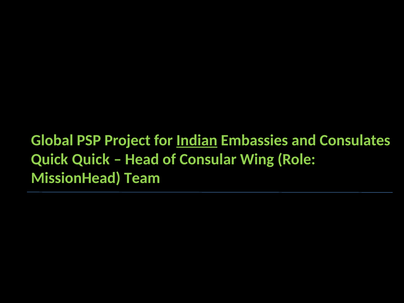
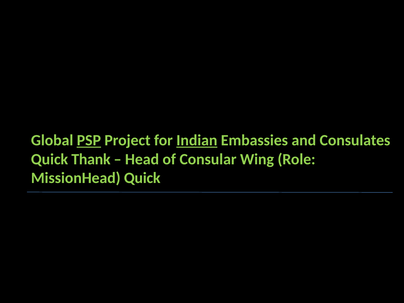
PSP underline: none -> present (89, 140)
Quick Quick: Quick -> Thank (91, 159)
MissionHead Team: Team -> Quick (142, 178)
